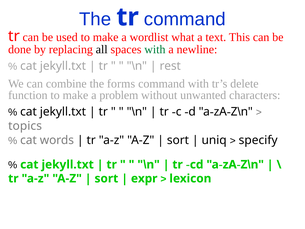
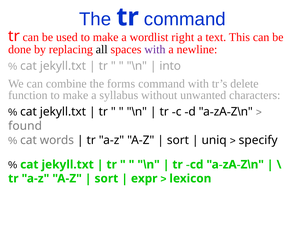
what: what -> right (183, 37)
with colour: green -> purple (155, 49)
rest: rest -> into (170, 66)
problem: problem -> syllabus (119, 95)
topics: topics -> found (25, 126)
